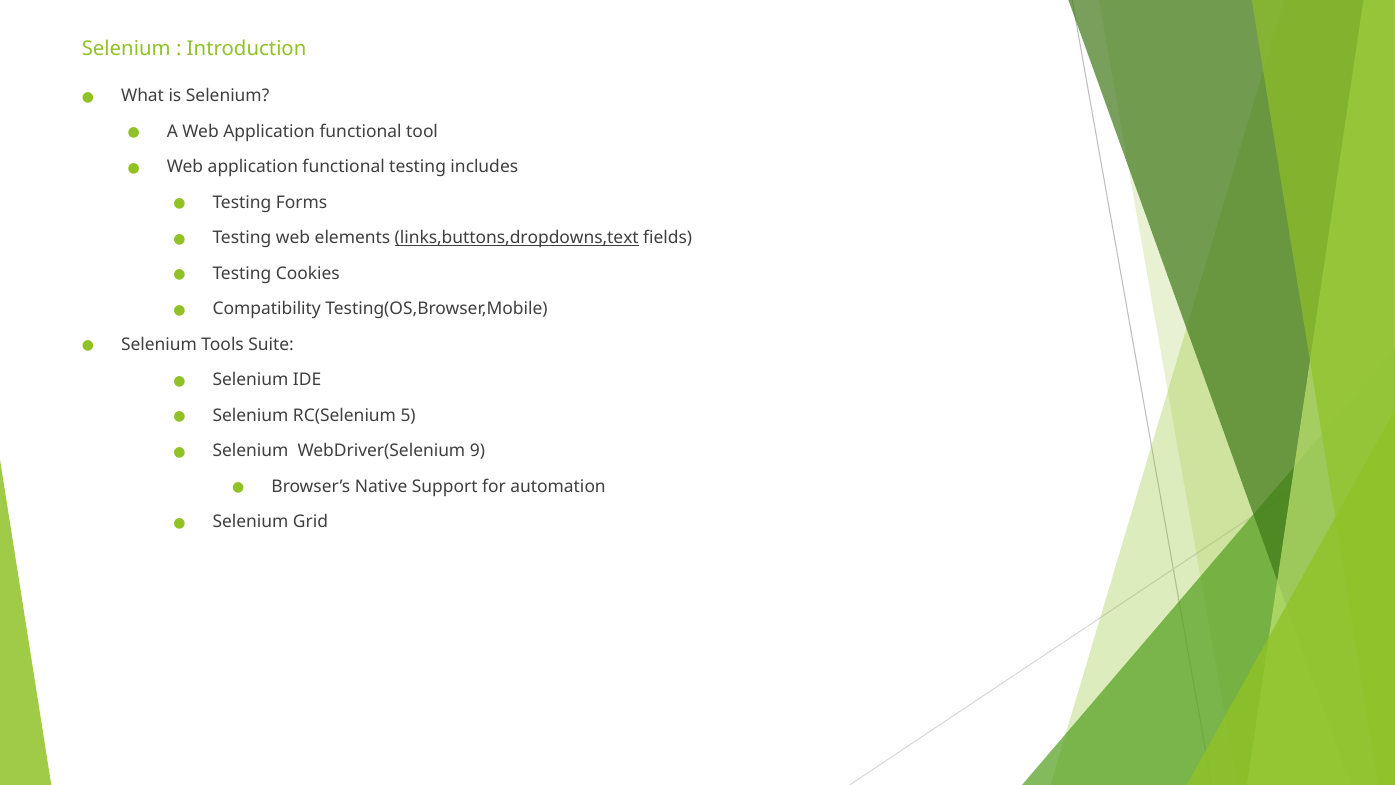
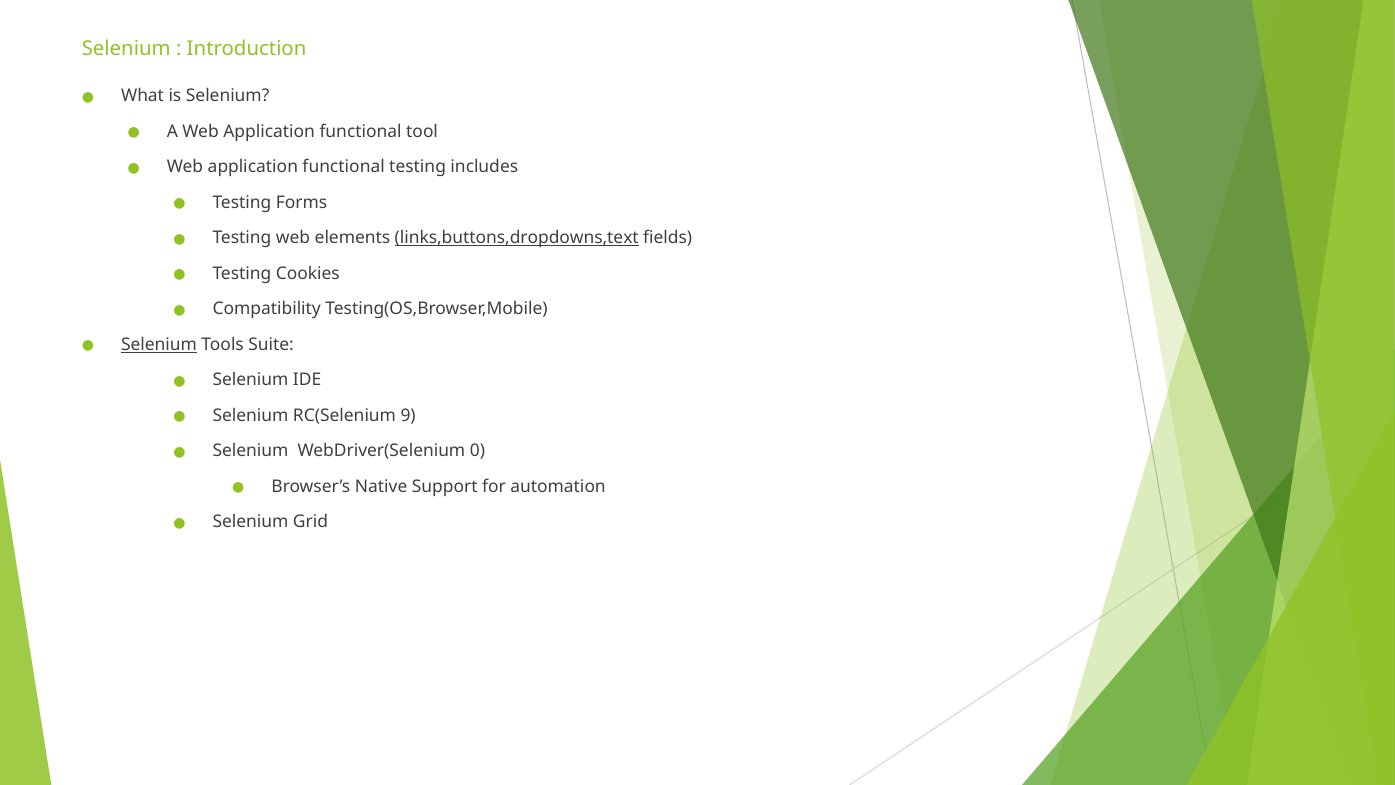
Selenium underline: none -> present (159, 344)
5: 5 -> 9 (408, 415)
9: 9 -> 0 (477, 451)
